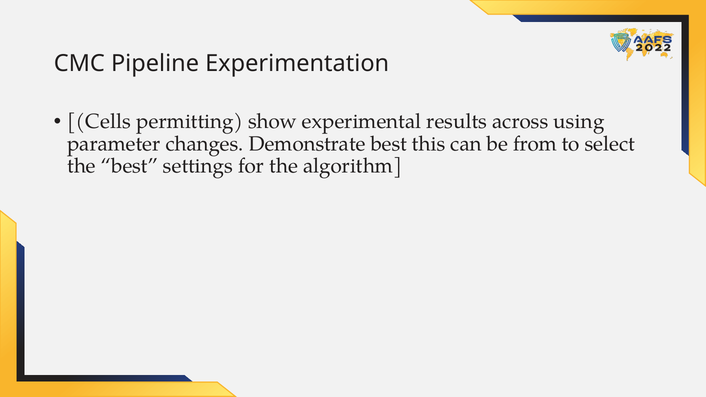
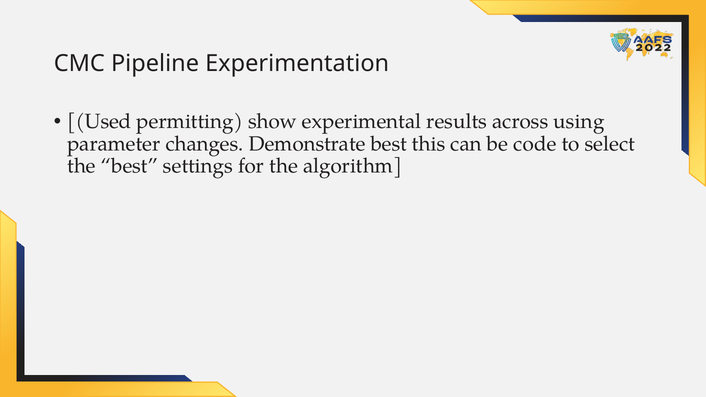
Cells: Cells -> Used (99, 122)
from: from -> code (535, 144)
